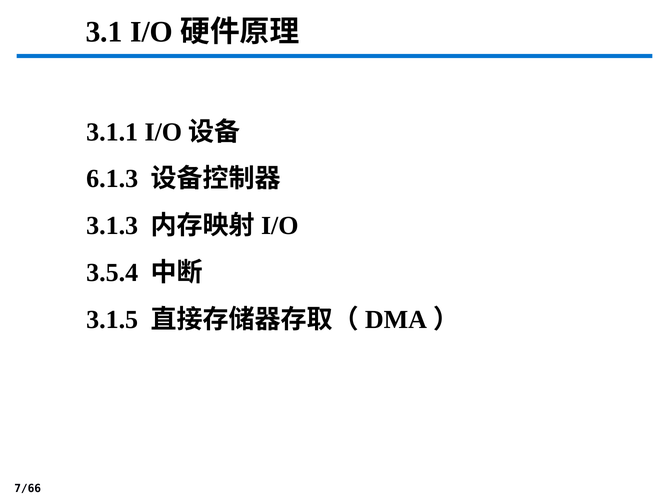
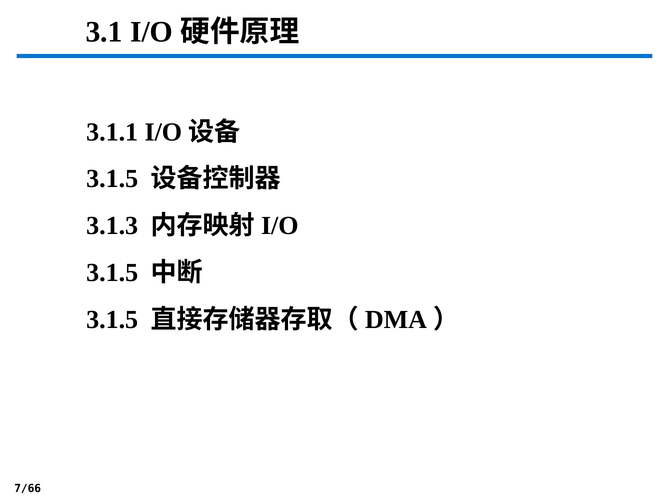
6.1.3: 6.1.3 -> 3.1.5 (112, 179)
3.5.4: 3.5.4 -> 3.1.5 (112, 272)
